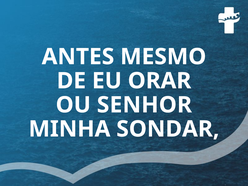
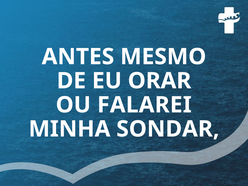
SENHOR: SENHOR -> FALAREI (144, 105)
